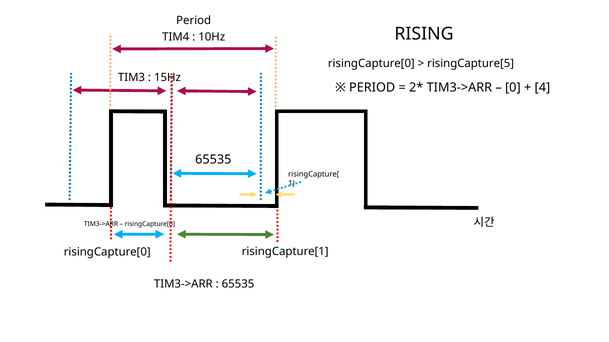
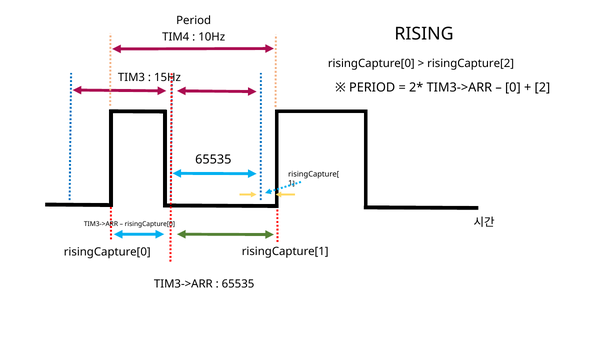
risingCapture[5: risingCapture[5 -> risingCapture[2 (471, 64)
4: 4 -> 2 (542, 88)
